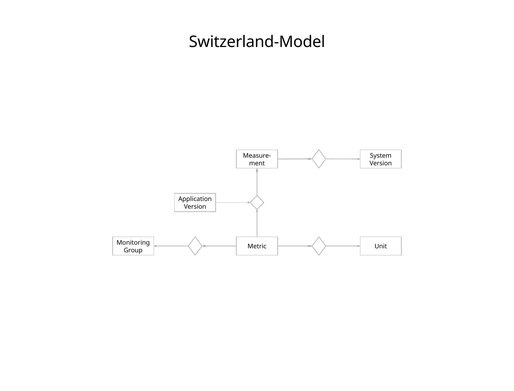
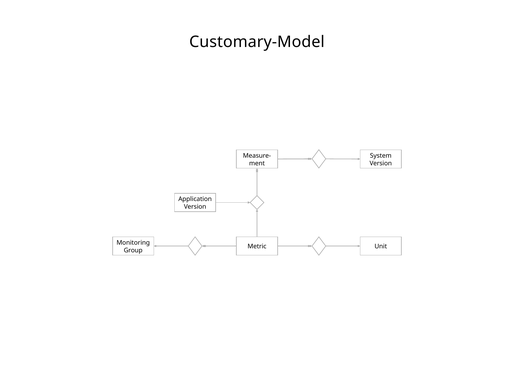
Switzerland-Model: Switzerland-Model -> Customary-Model (257, 42)
